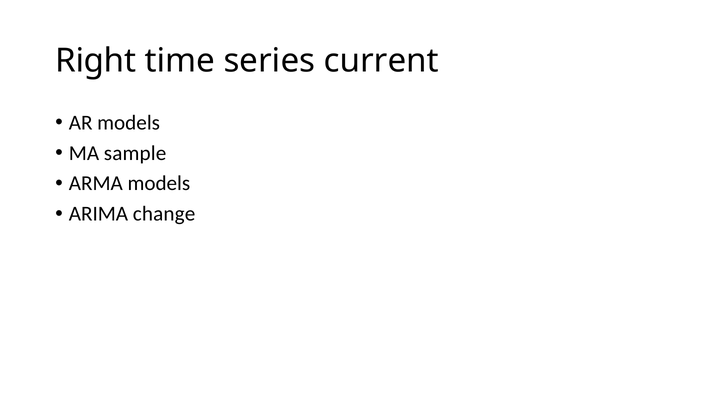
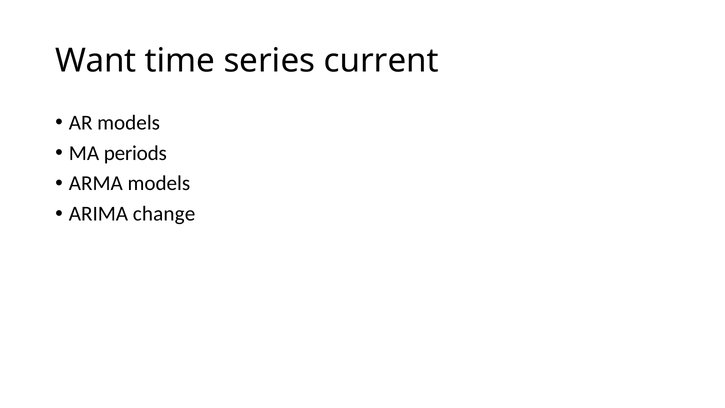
Right: Right -> Want (96, 61)
sample: sample -> periods (135, 153)
